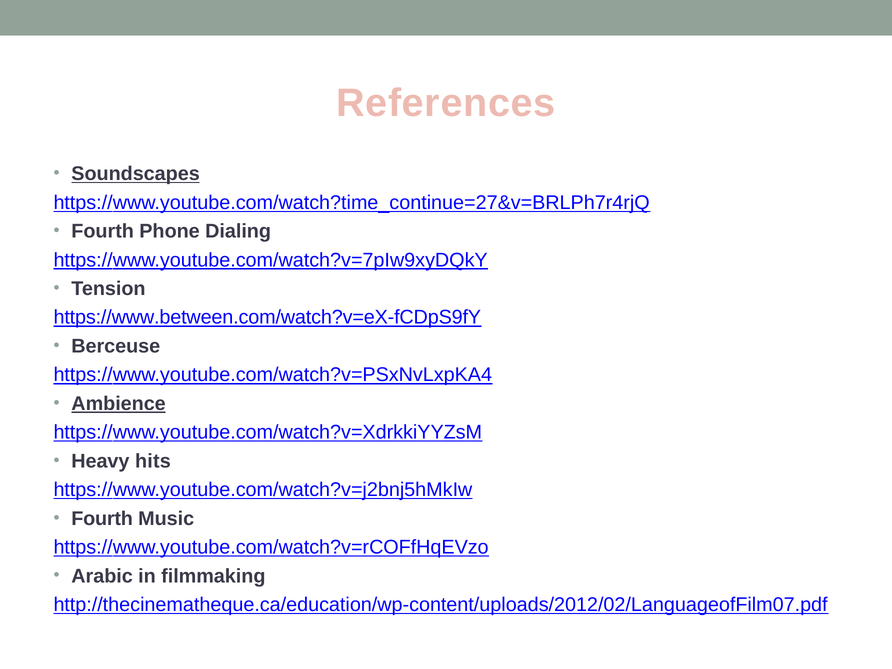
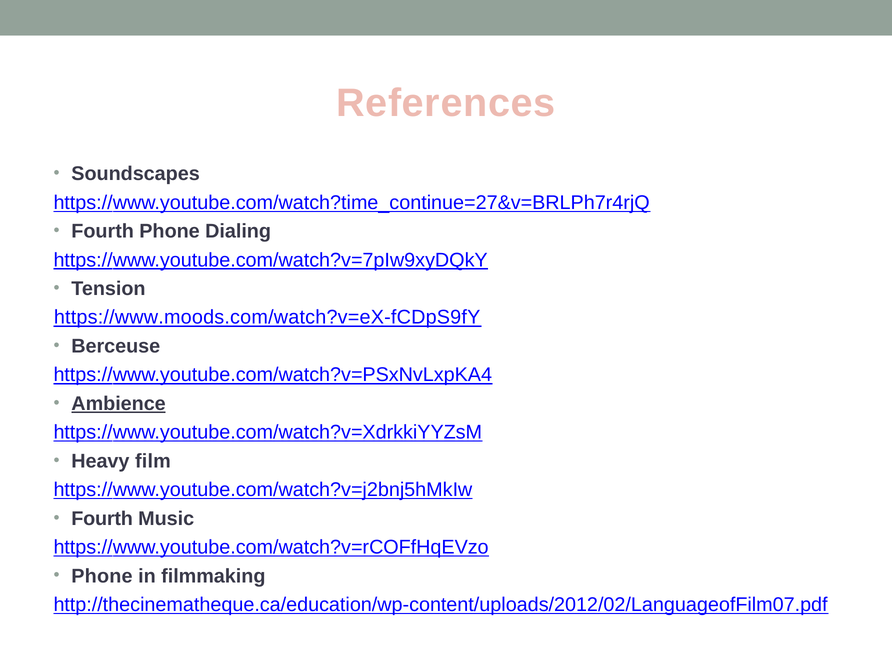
Soundscapes underline: present -> none (136, 174)
https://www.between.com/watch?v=eX-fCDpS9fY: https://www.between.com/watch?v=eX-fCDpS9fY -> https://www.moods.com/watch?v=eX-fCDpS9fY (267, 317)
hits: hits -> film (153, 461)
Arabic: Arabic -> Phone (102, 576)
